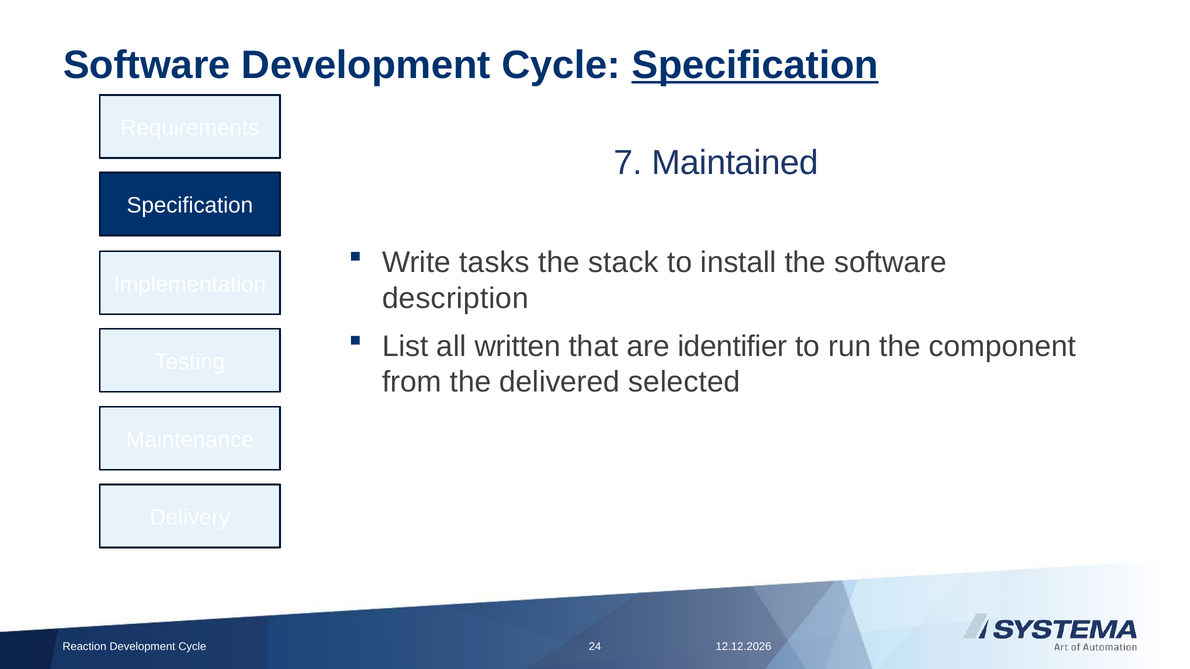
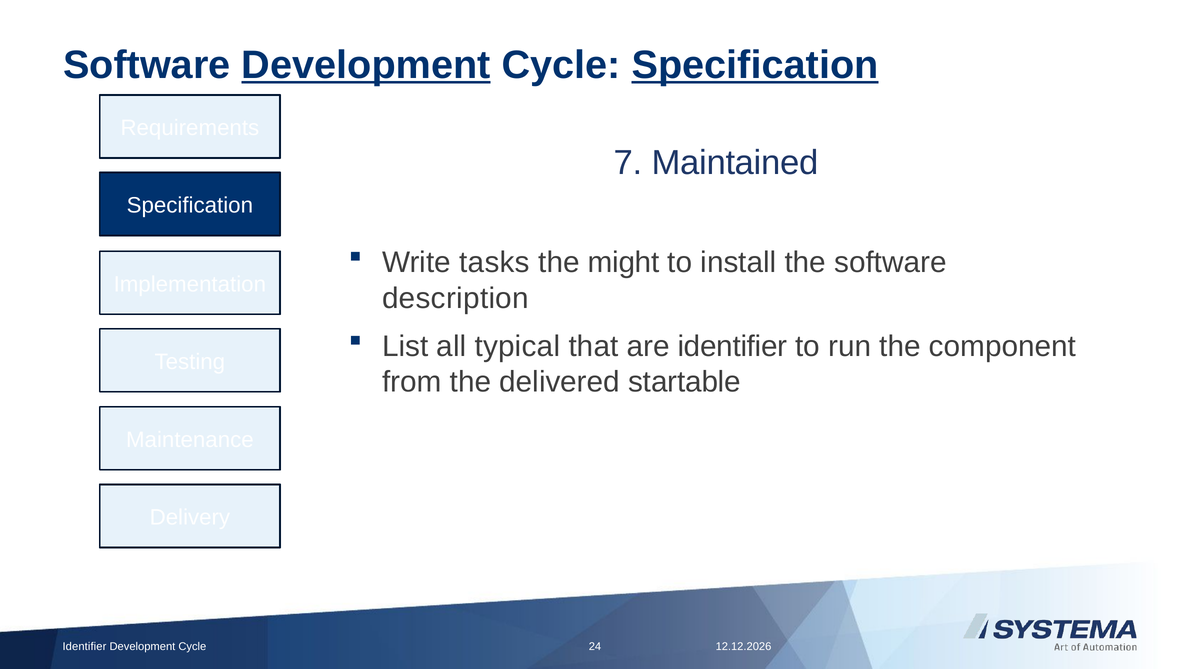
Development underline: none -> present (366, 65)
stack: stack -> might (624, 263)
written: written -> typical (517, 346)
selected: selected -> startable (685, 382)
Reaction: Reaction -> Identifier (84, 647)
